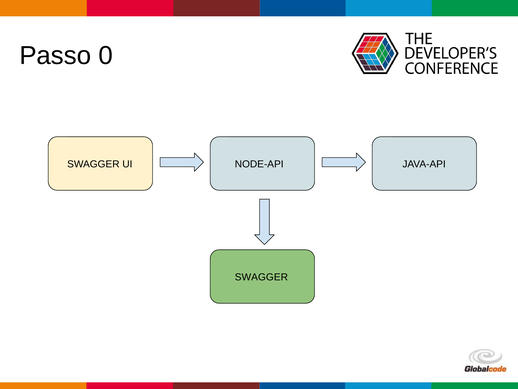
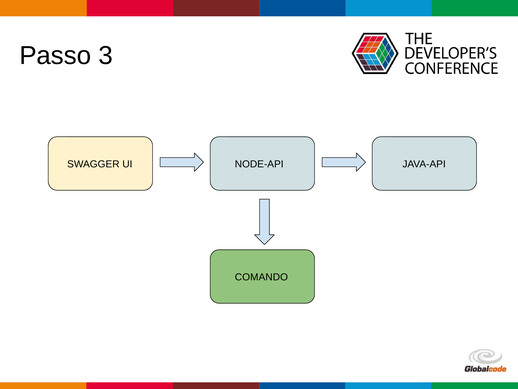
0: 0 -> 3 (106, 55)
SWAGGER: SWAGGER -> COMANDO (261, 277)
